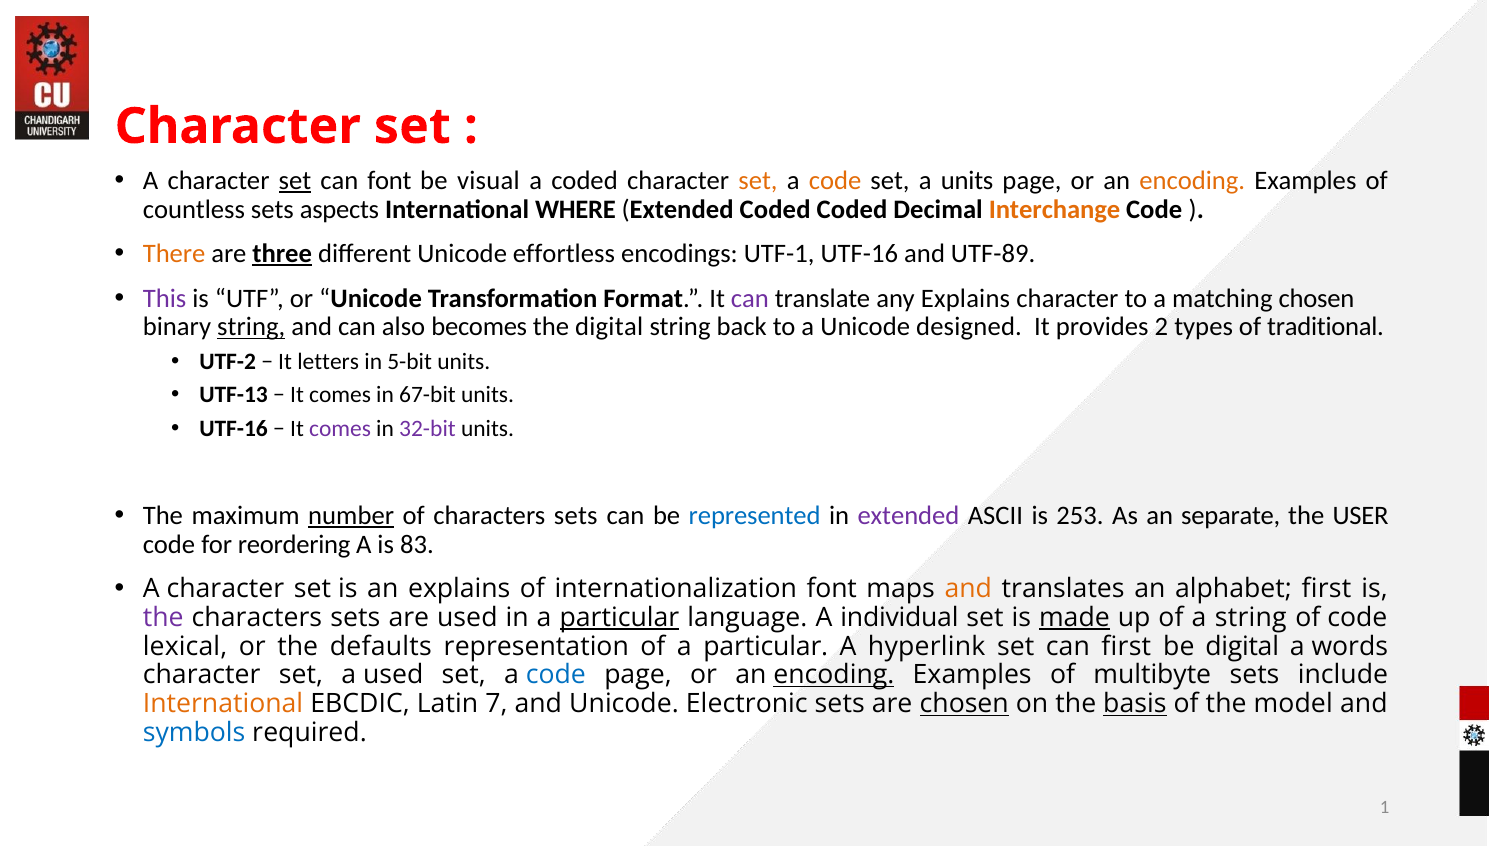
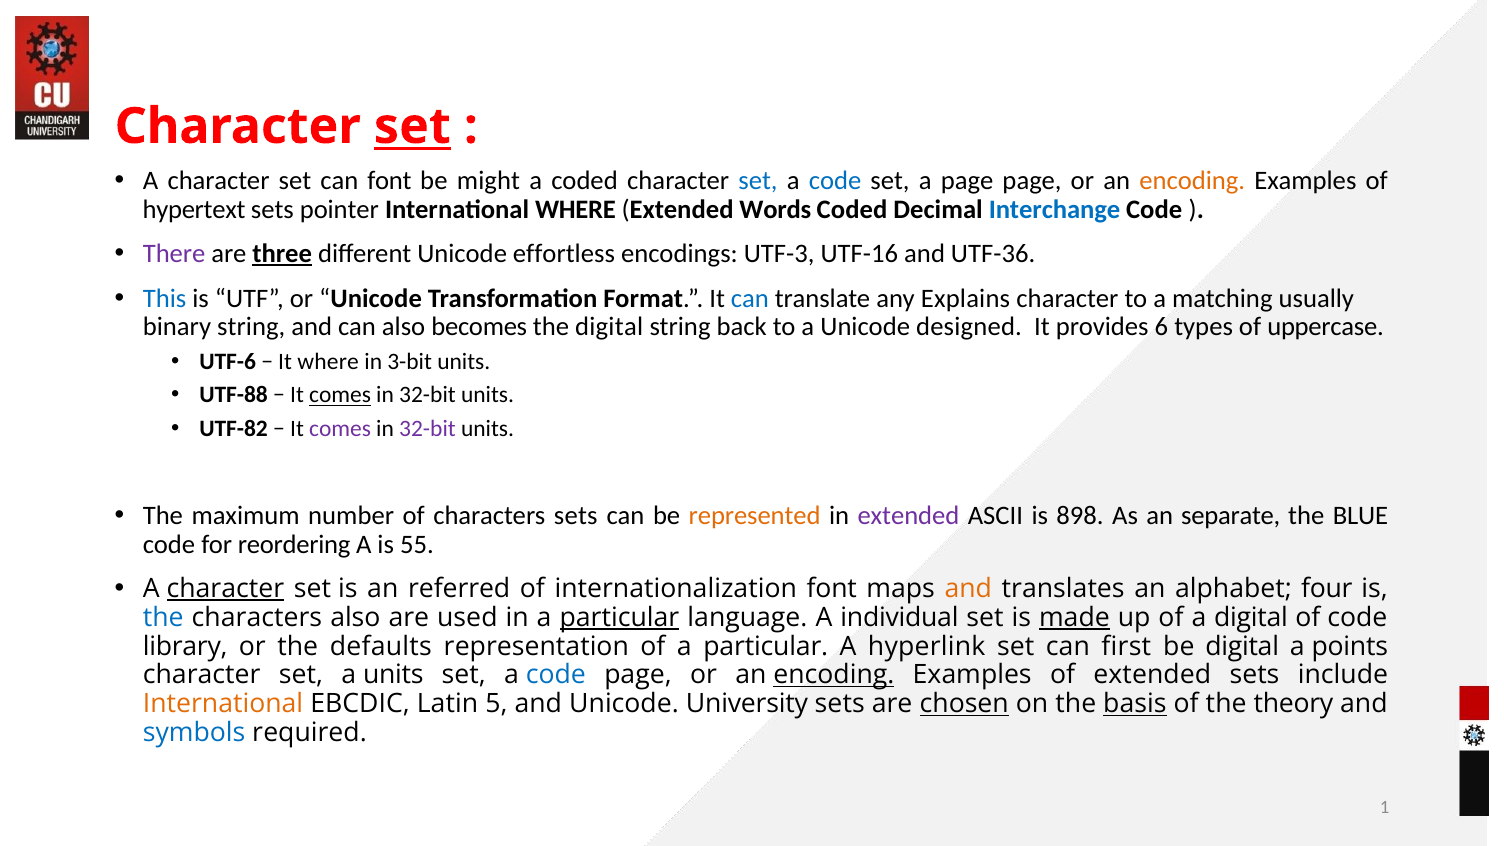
set underline: none -> present (412, 126)
set underline: present -> none (295, 181)
visual: visual -> might (488, 181)
set colour: orange -> blue (758, 181)
code colour: orange -> blue (835, 181)
a units: units -> page (967, 181)
countless: countless -> hypertext (194, 209)
aspects: aspects -> pointer (339, 209)
Extended Coded: Coded -> Words (775, 209)
Interchange colour: orange -> blue (1055, 209)
There colour: orange -> purple (174, 254)
UTF-1: UTF-1 -> UTF-3 (779, 254)
UTF-89: UTF-89 -> UTF-36 (993, 254)
This colour: purple -> blue (165, 298)
can colour: purple -> blue (750, 298)
matching chosen: chosen -> usually (1316, 298)
string underline: present -> none (251, 327)
2: 2 -> 6 (1161, 327)
traditional: traditional -> uppercase (1326, 327)
UTF-2: UTF-2 -> UTF-6 (228, 362)
It letters: letters -> where (328, 362)
5-bit: 5-bit -> 3-bit (410, 362)
UTF-13: UTF-13 -> UTF-88 (234, 395)
comes underline: none -> present (340, 395)
67-bit: 67-bit -> 32-bit (427, 395)
UTF-16: UTF-16 -> UTF-82 (234, 428)
number underline: present -> none (351, 516)
represented colour: blue -> orange (755, 516)
253: 253 -> 898 (1080, 516)
USER: USER -> BLUE (1360, 516)
83: 83 -> 55 (417, 544)
character underline: none -> present (225, 589)
an explains: explains -> referred (459, 589)
alphabet first: first -> four (1327, 589)
the colour: purple -> blue (163, 618)
sets: sets -> also (355, 618)
a string: string -> digital (1251, 618)
lexical: lexical -> library (185, 646)
words: words -> points (1350, 646)
a used: used -> units (393, 675)
of multibyte: multibyte -> extended (1152, 675)
7: 7 -> 5 (496, 704)
Electronic: Electronic -> University (747, 704)
model: model -> theory (1293, 704)
